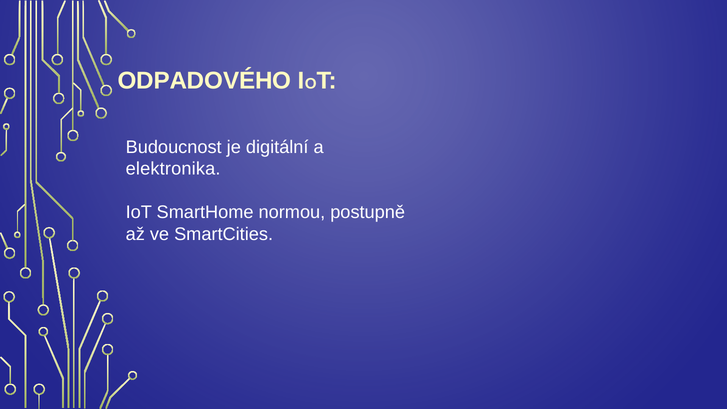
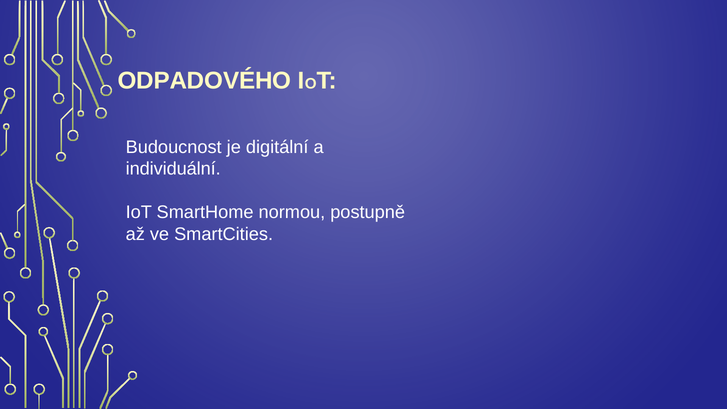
elektronika: elektronika -> individuální (173, 169)
